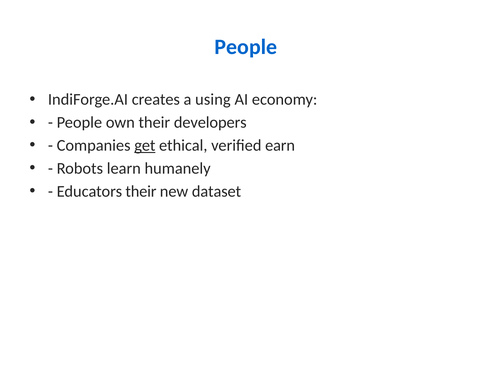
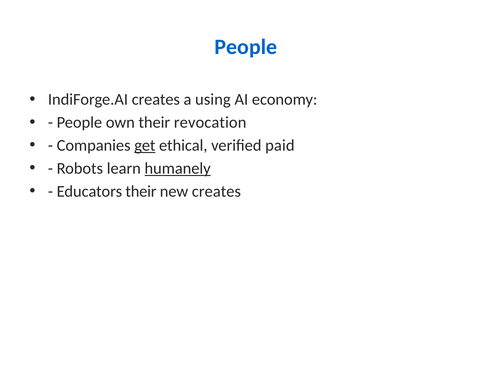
developers: developers -> revocation (210, 123)
earn: earn -> paid (280, 145)
humanely underline: none -> present (178, 168)
new dataset: dataset -> creates (216, 191)
